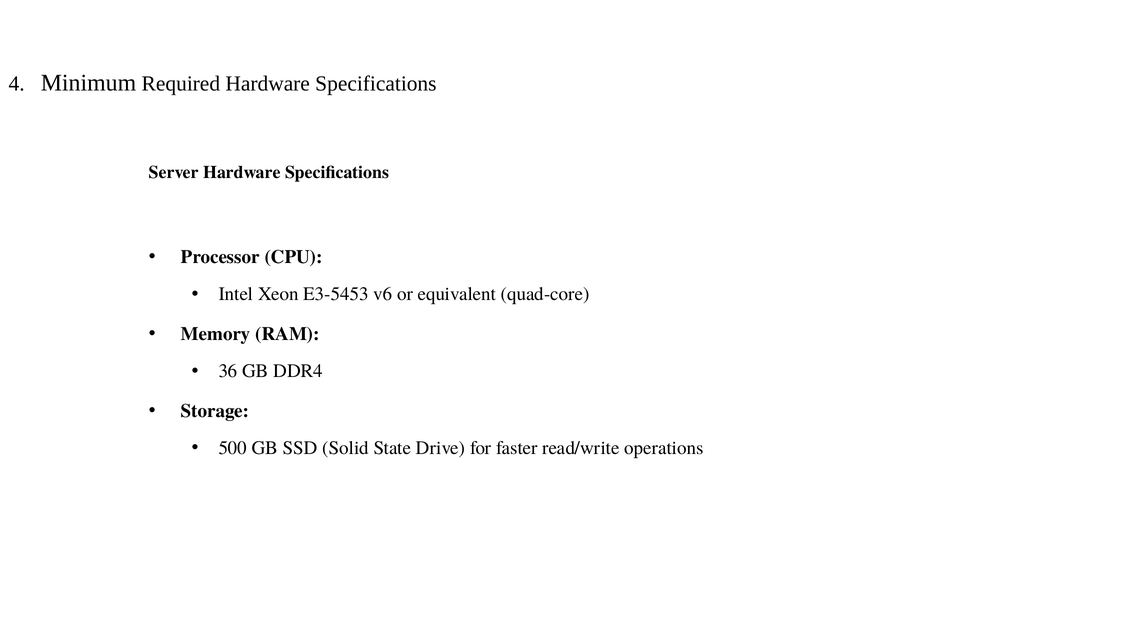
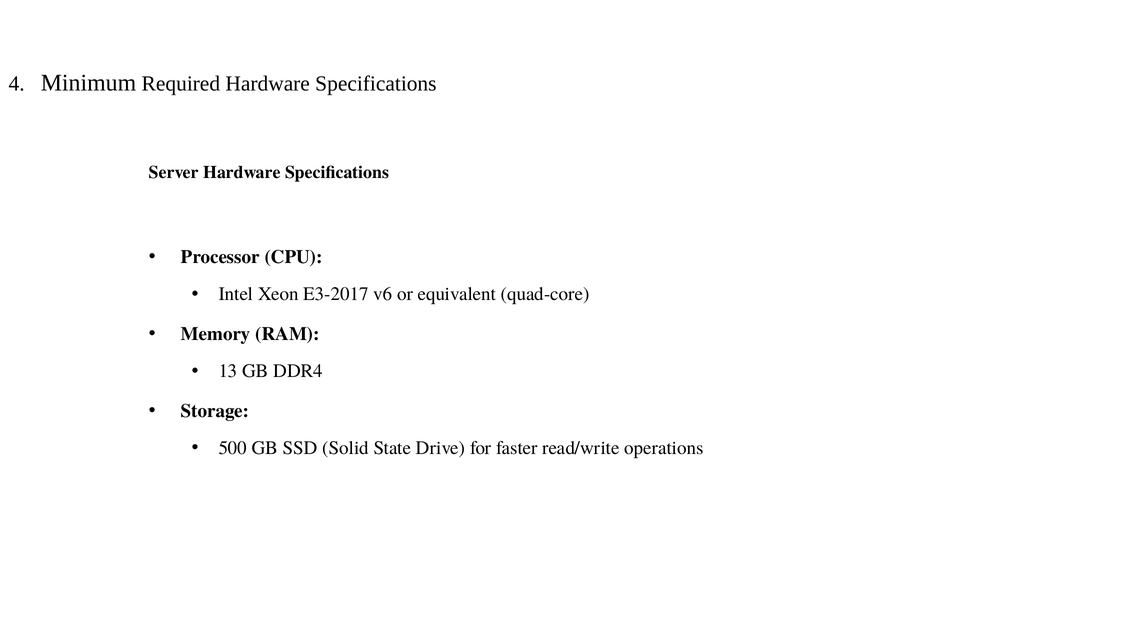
E3-5453: E3-5453 -> E3-2017 (336, 294)
36: 36 -> 13 (228, 371)
